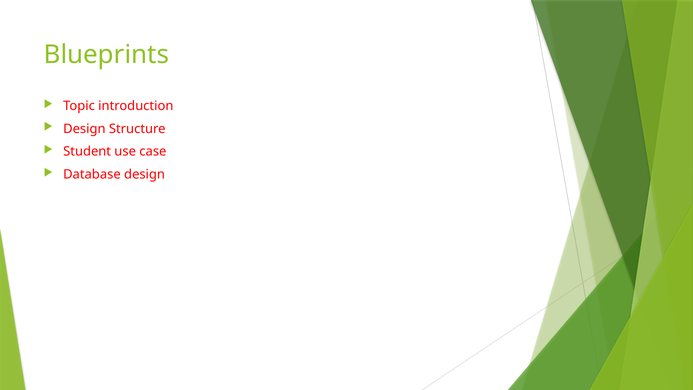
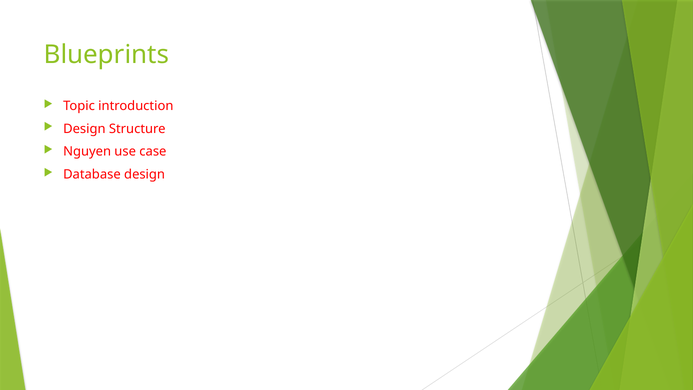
Student: Student -> Nguyen (87, 152)
